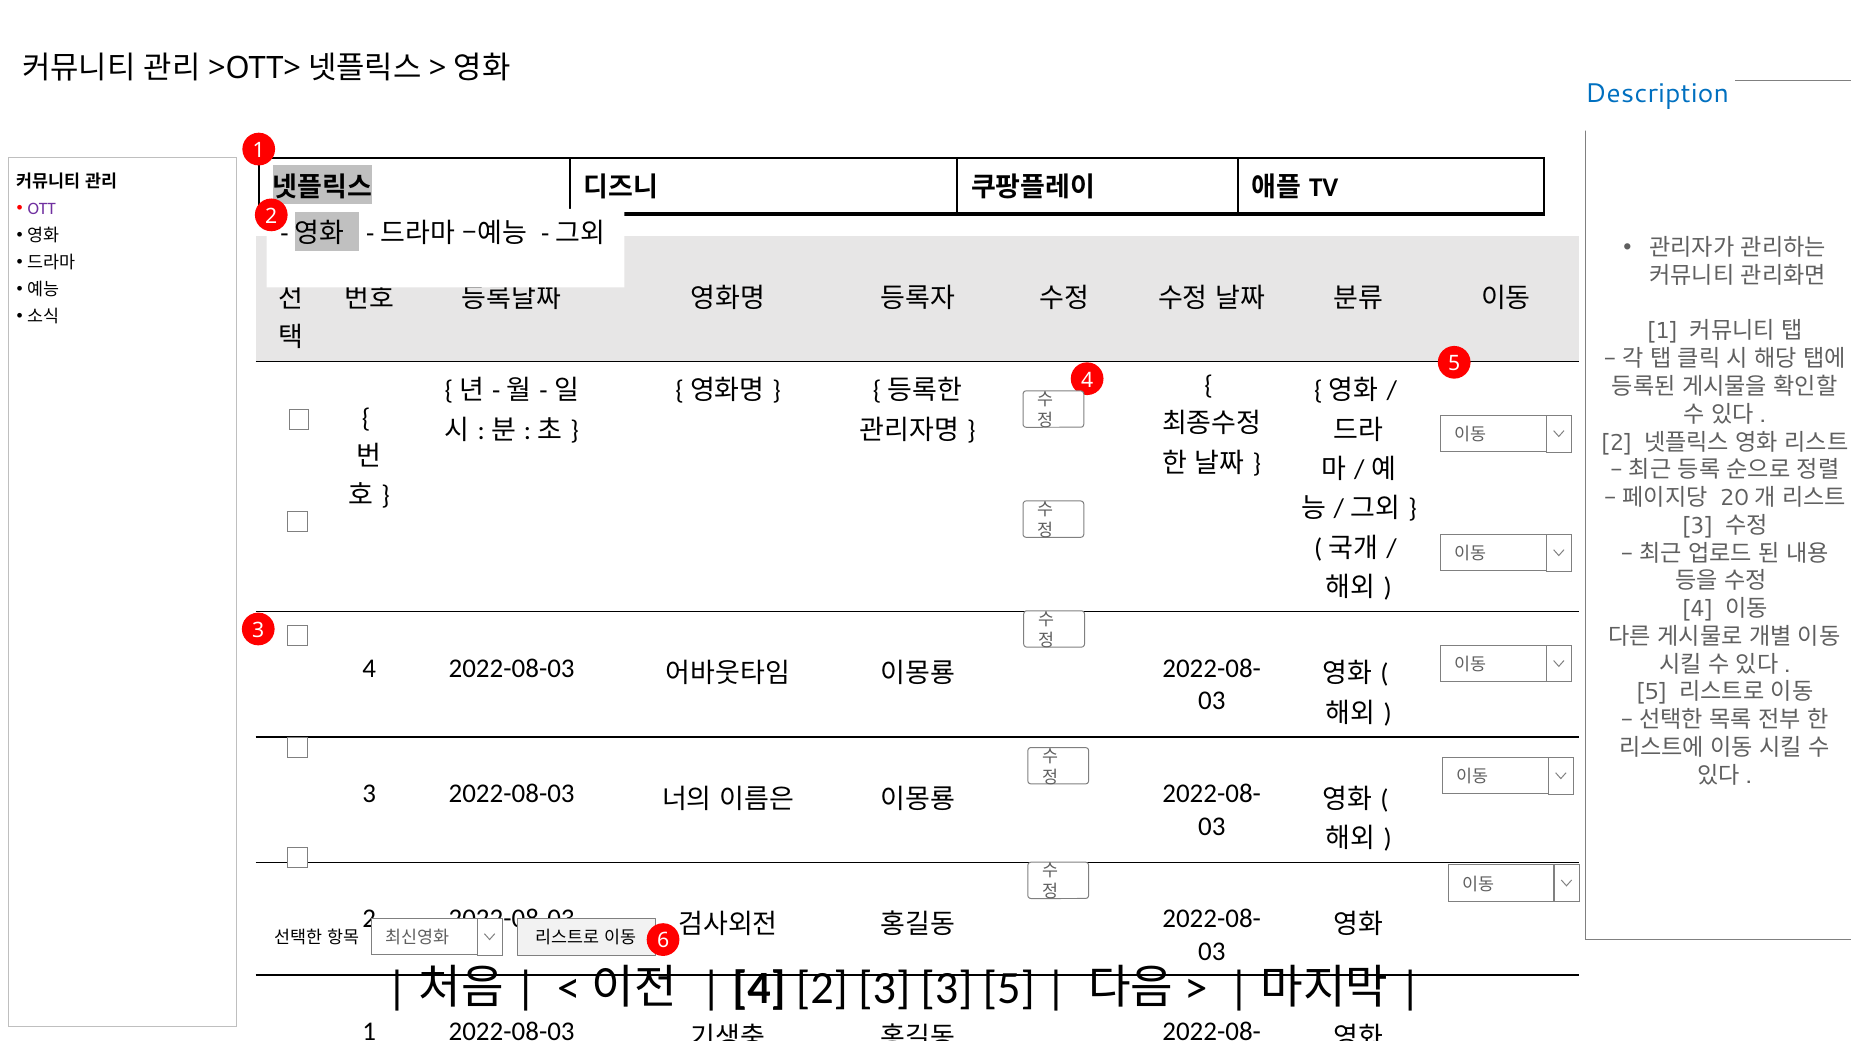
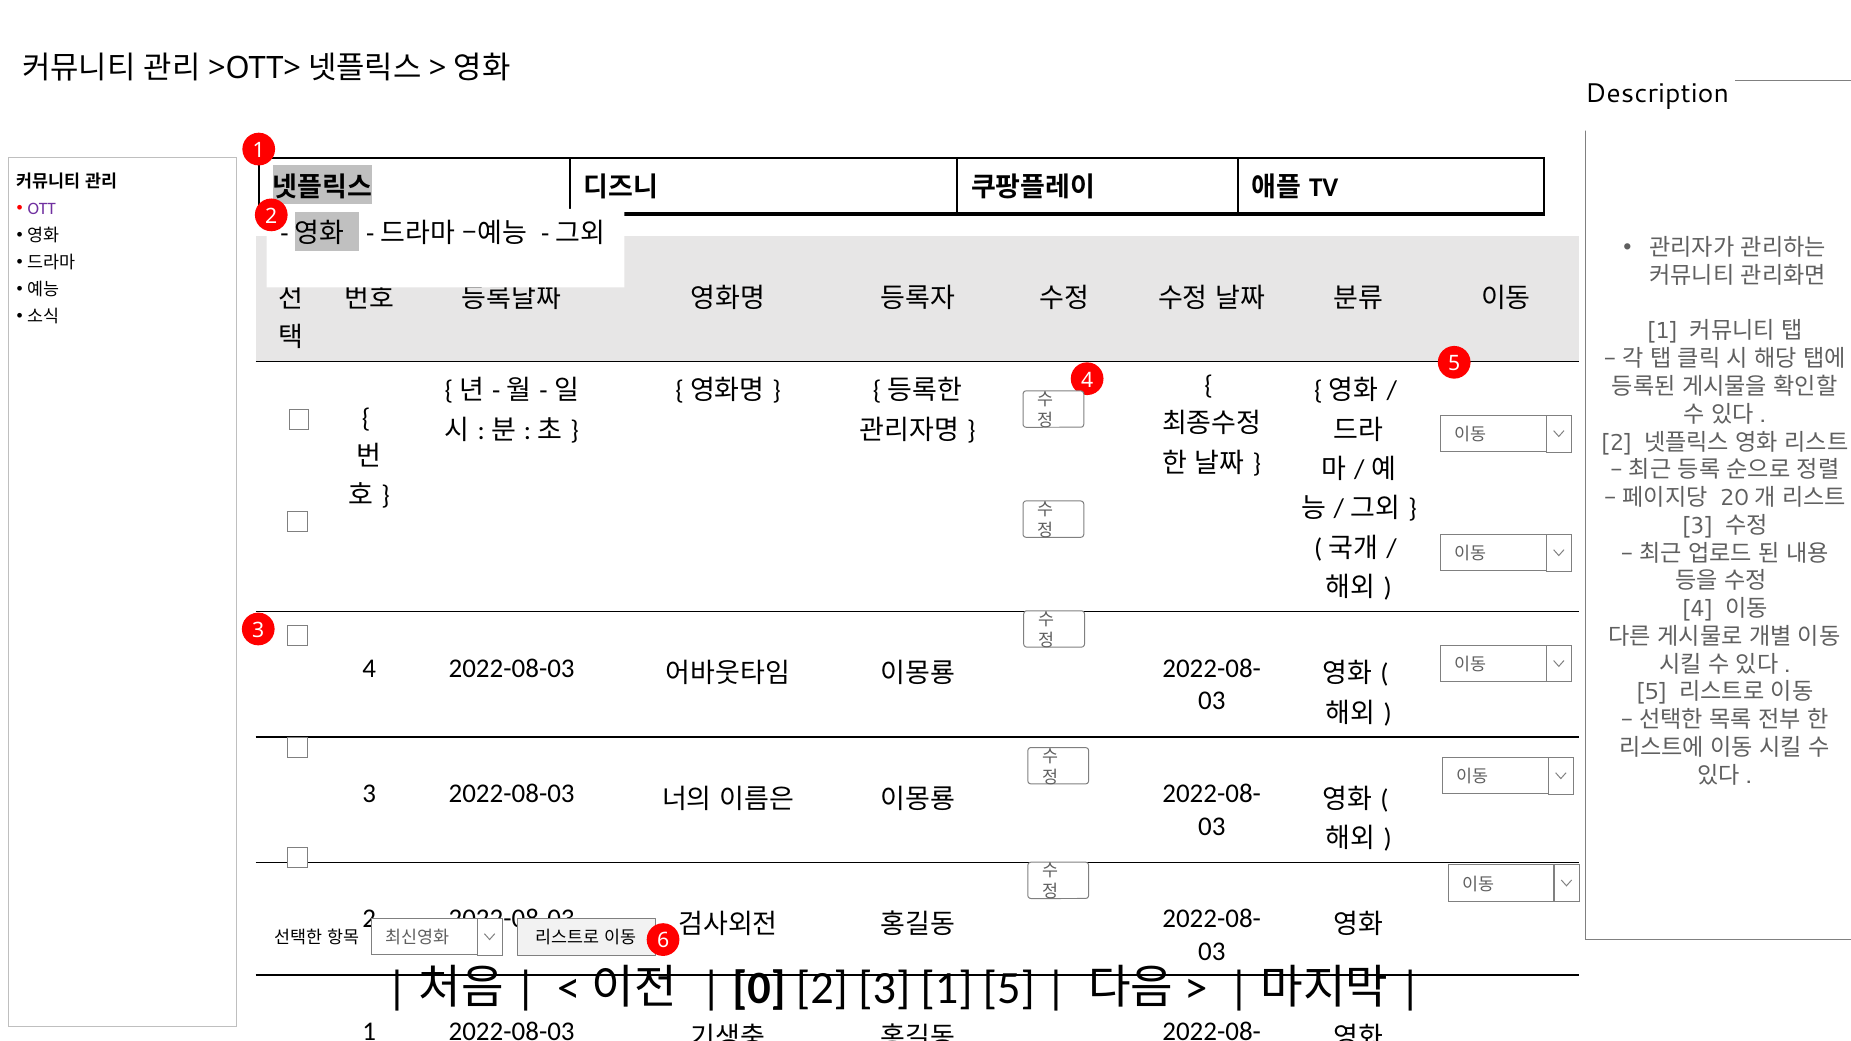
Description colour: blue -> black (1657, 94)
4: 4 -> 0 (759, 988)
3 3: 3 -> 1 (947, 988)
